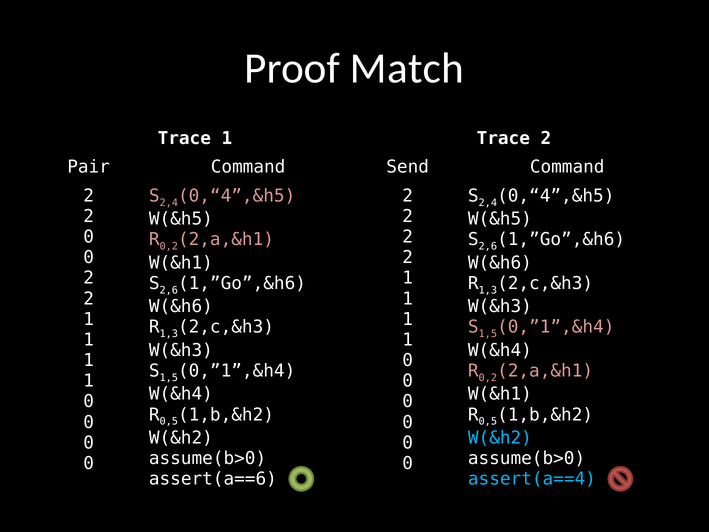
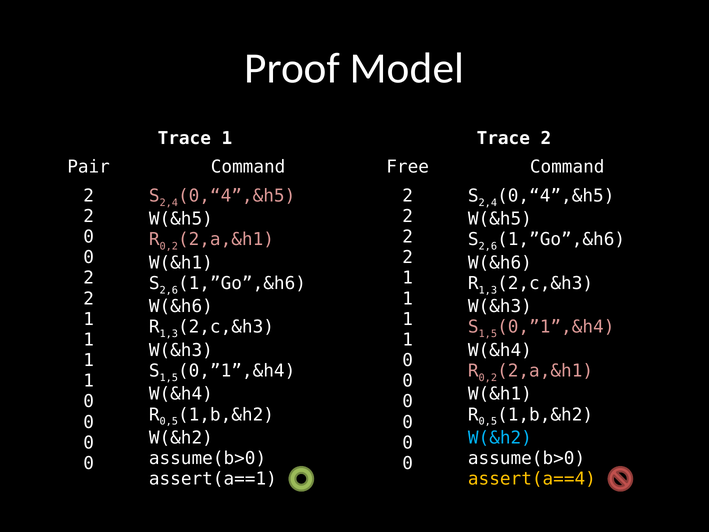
Match: Match -> Model (407, 69)
Send: Send -> Free (408, 167)
assert(a==6: assert(a==6 -> assert(a==1 (213, 479)
assert(a==4 colour: light blue -> yellow (532, 479)
